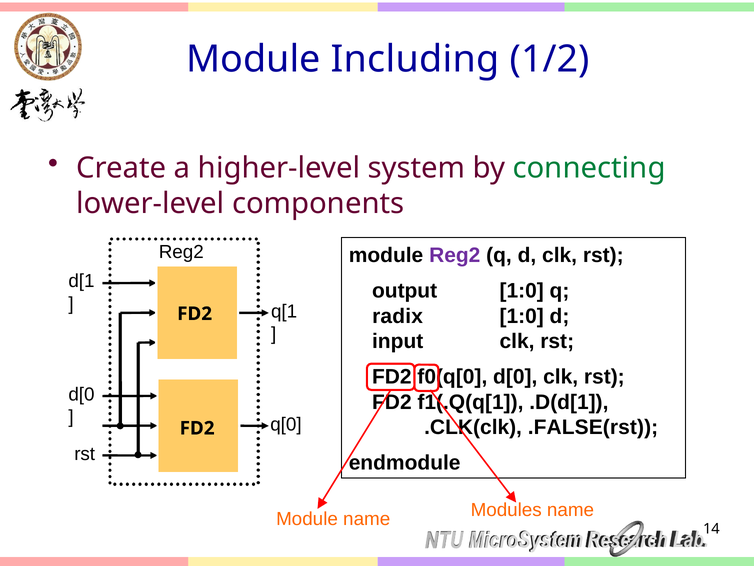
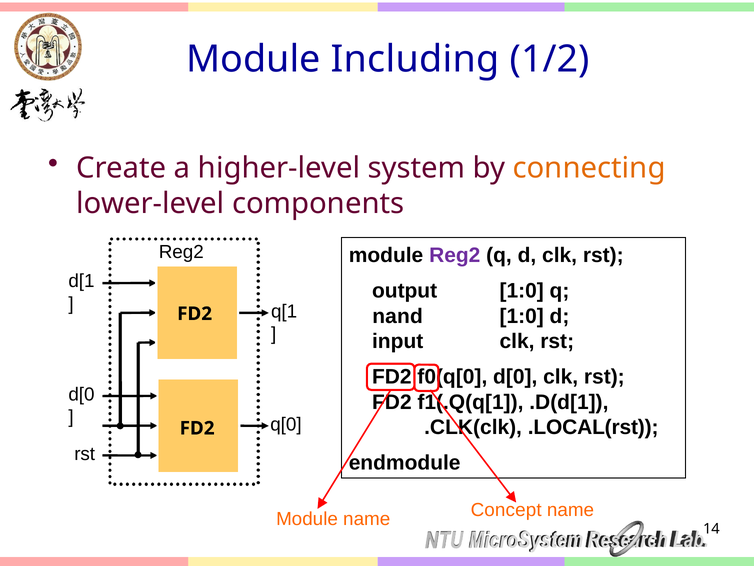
connecting colour: green -> orange (589, 168)
radix: radix -> nand (398, 316)
.FALSE(rst: .FALSE(rst -> .LOCAL(rst (593, 427)
Modules: Modules -> Concept (506, 510)
